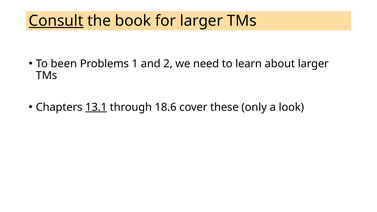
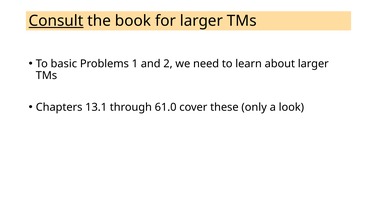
been: been -> basic (64, 64)
13.1 underline: present -> none (96, 107)
18.6: 18.6 -> 61.0 (166, 107)
